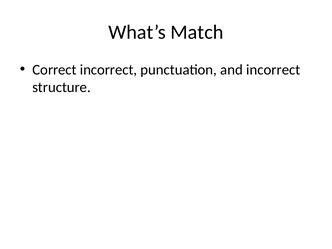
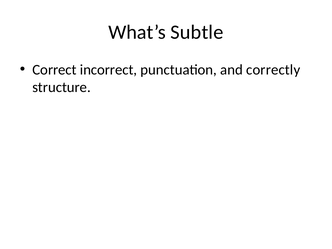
Match: Match -> Subtle (197, 32)
and incorrect: incorrect -> correctly (273, 70)
